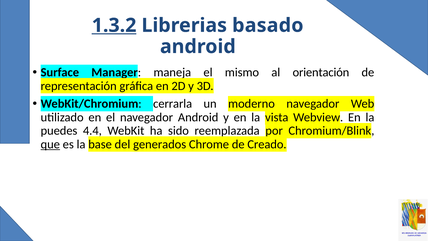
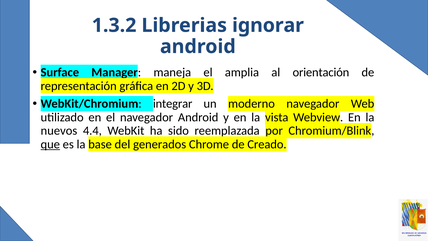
1.3.2 underline: present -> none (114, 25)
basado: basado -> ignorar (268, 25)
mismo: mismo -> amplia (242, 72)
cerrarla: cerrarla -> integrar (173, 104)
puedes: puedes -> nuevos (59, 131)
